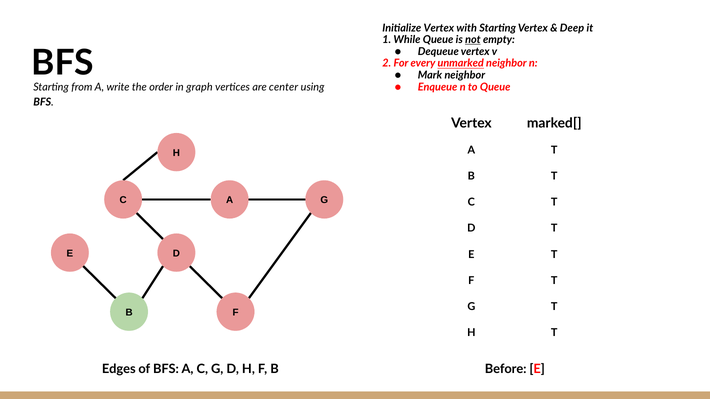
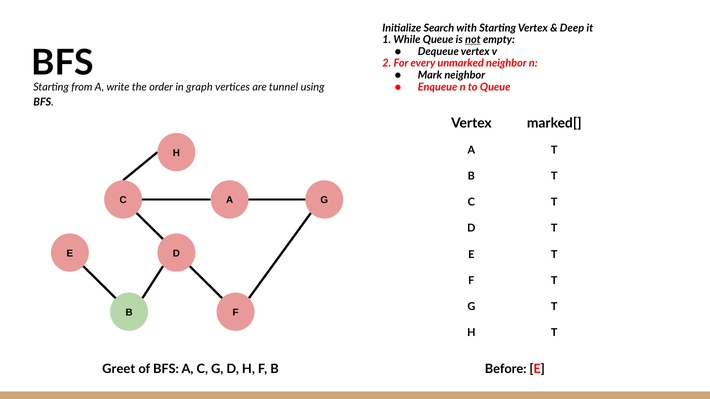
Initialize Vertex: Vertex -> Search (439, 28)
unmarked underline: present -> none (461, 63)
center: center -> tunnel (284, 87)
Edges: Edges -> Greet (119, 369)
